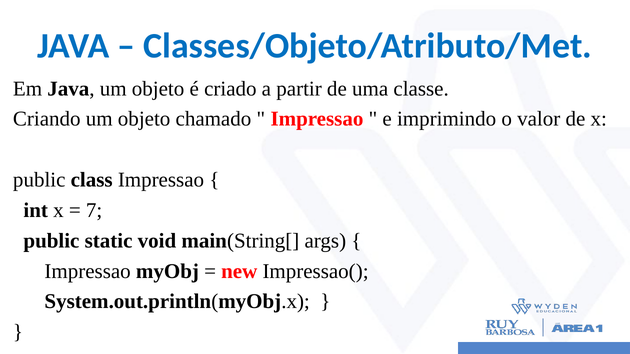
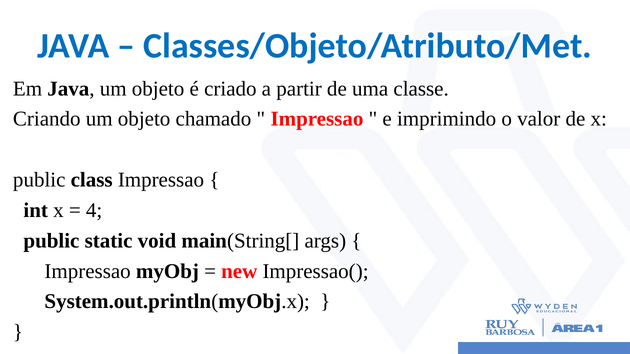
7: 7 -> 4 (94, 211)
